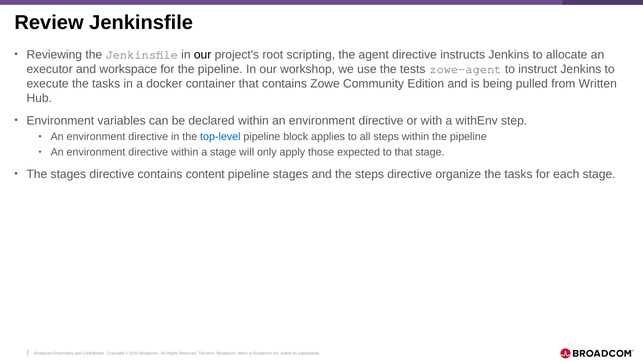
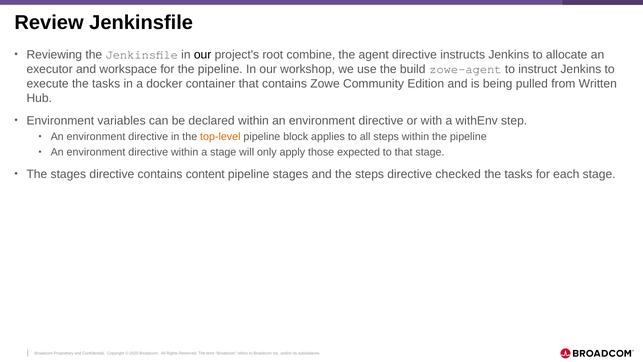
scripting: scripting -> combine (311, 55)
tests: tests -> build (413, 69)
top-level colour: blue -> orange (220, 137)
organize: organize -> checked (458, 174)
